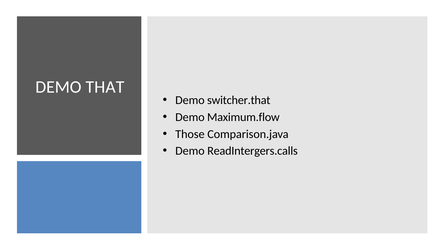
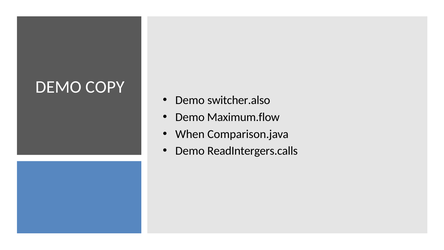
THAT: THAT -> COPY (105, 87)
switcher.that: switcher.that -> switcher.also (239, 100)
Those: Those -> When (190, 134)
